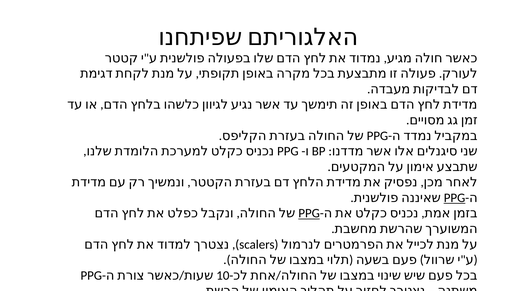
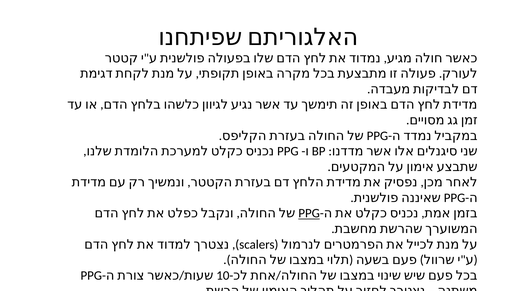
PPG underline: present -> none (455, 198)
